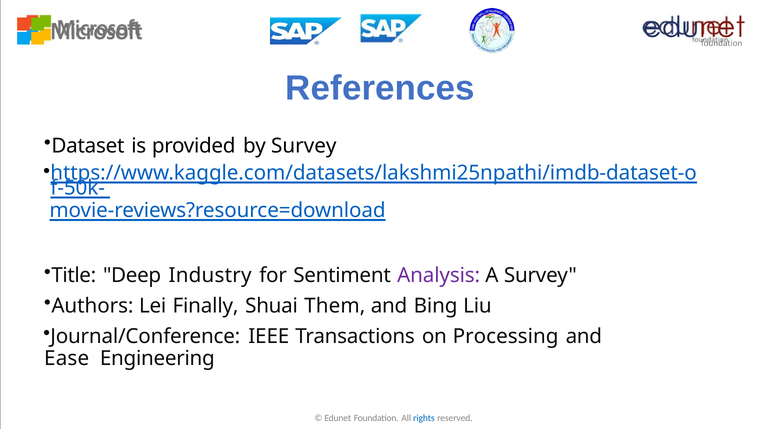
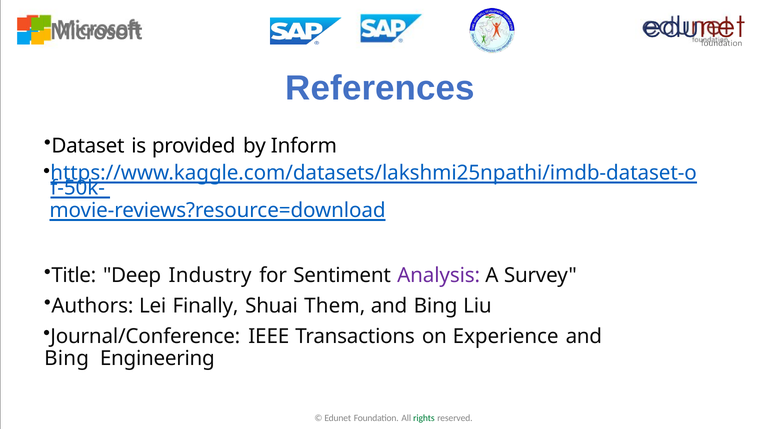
by Survey: Survey -> Inform (304, 146)
Processing: Processing -> Experience (506, 336)
Ease: Ease -> Bing (67, 358)
rights colour: blue -> green (424, 418)
